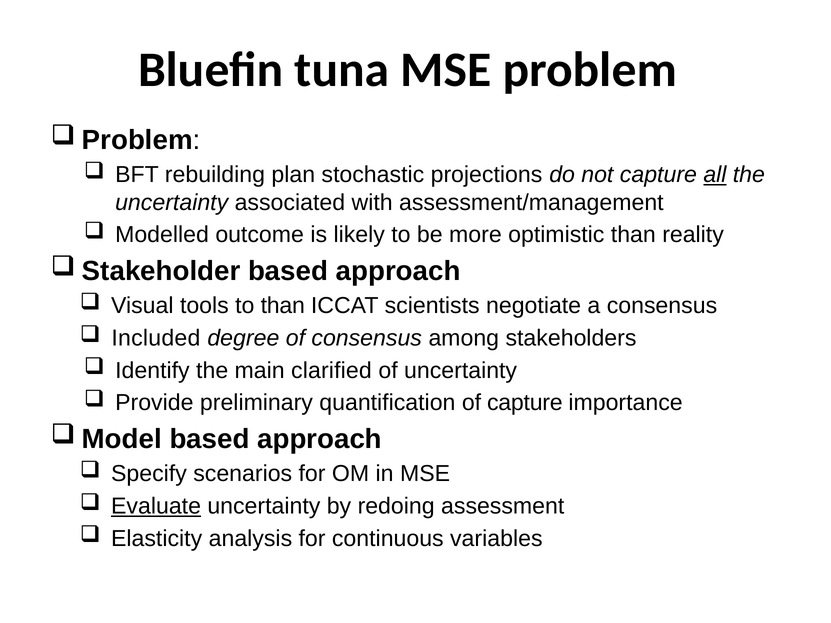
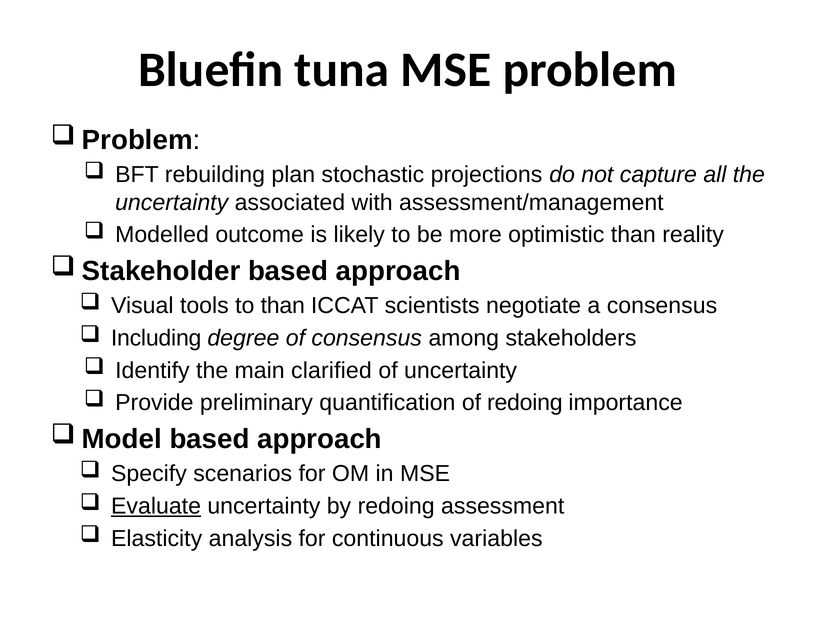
all underline: present -> none (715, 175)
Included: Included -> Including (156, 338)
of capture: capture -> redoing (525, 403)
